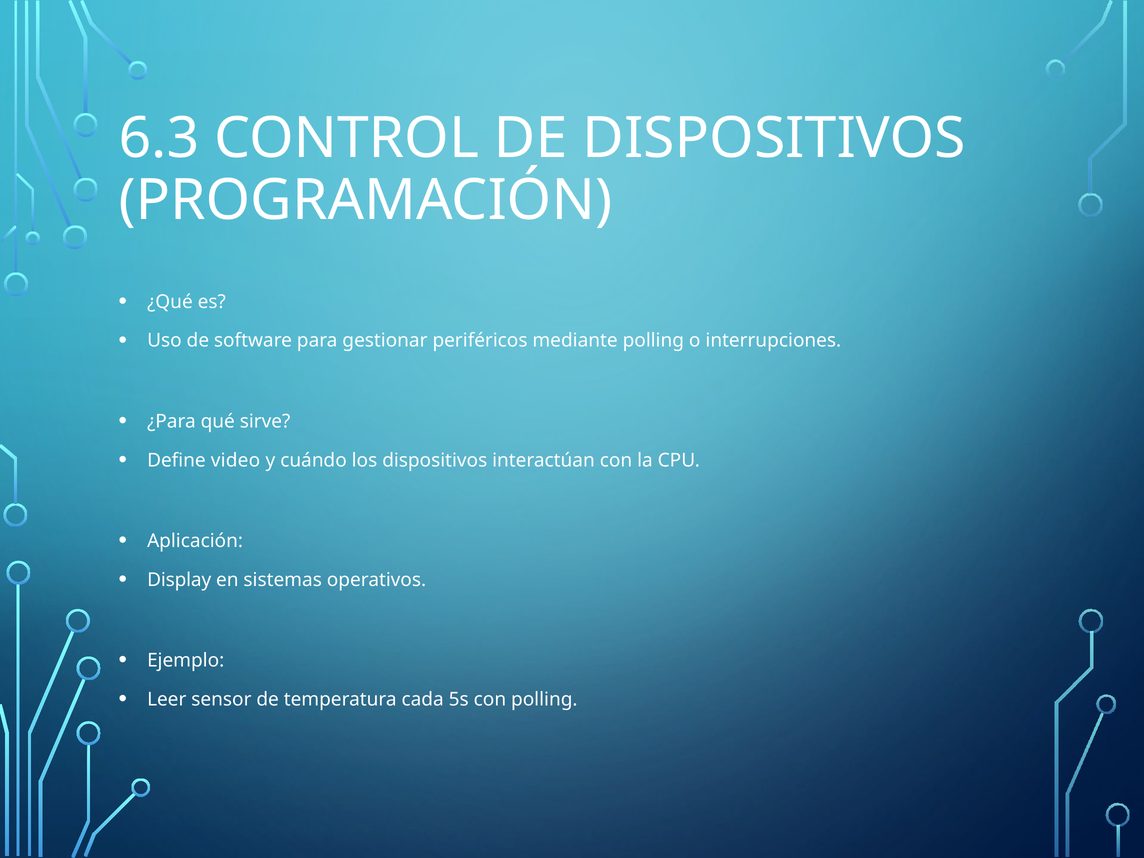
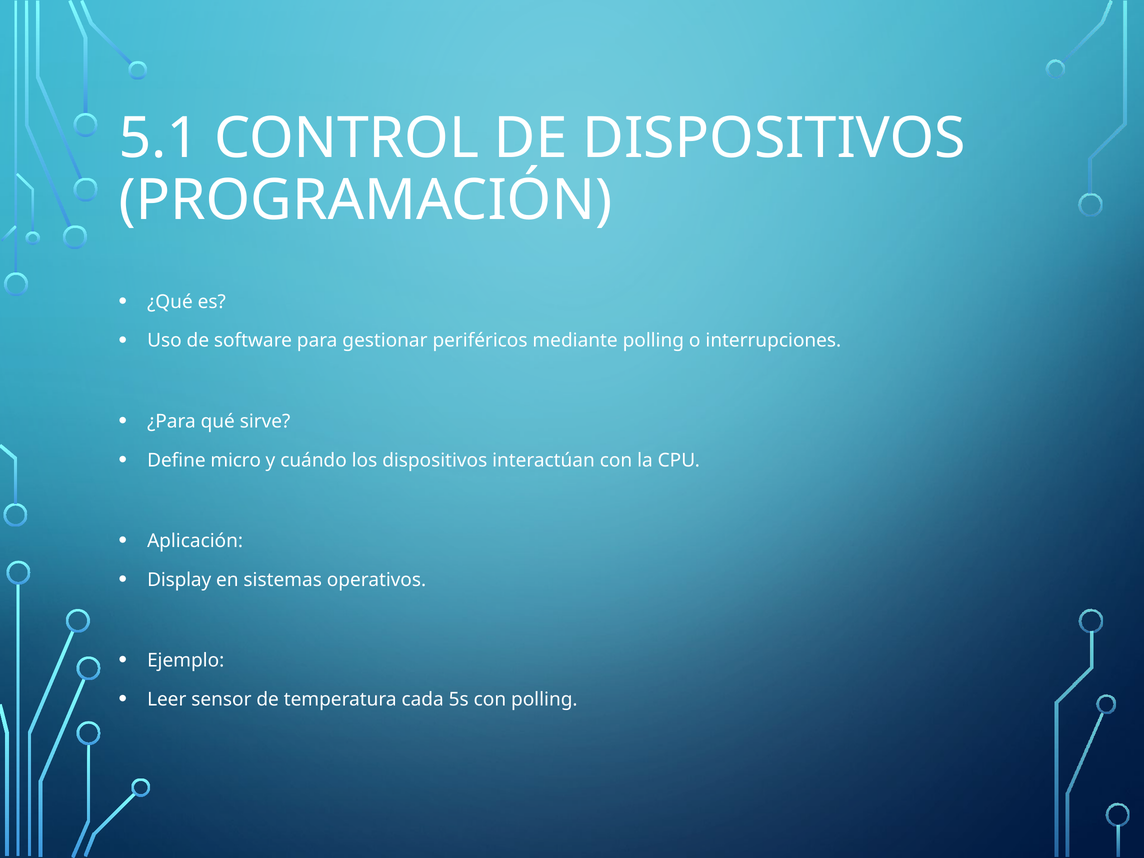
6.3: 6.3 -> 5.1 (159, 139)
video: video -> micro (236, 460)
